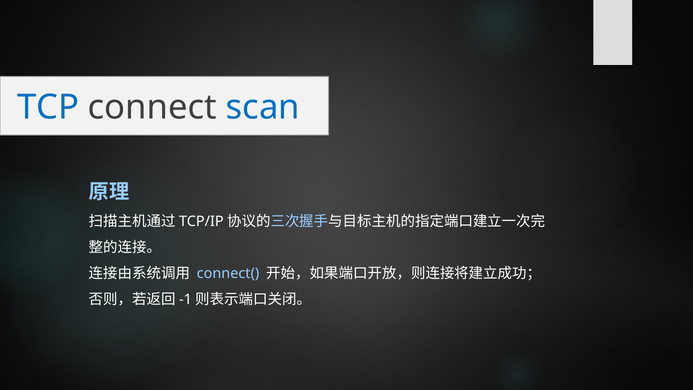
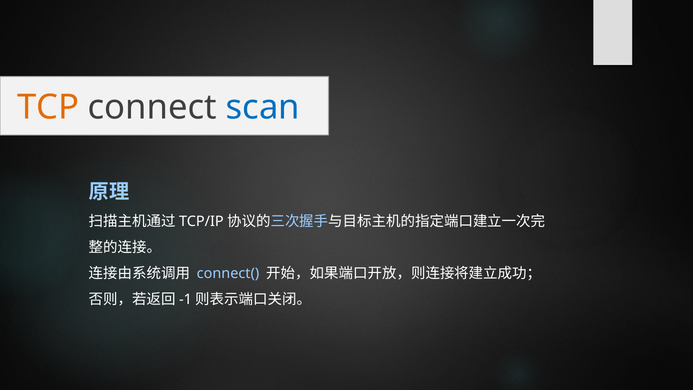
TCP colour: blue -> orange (48, 107)
